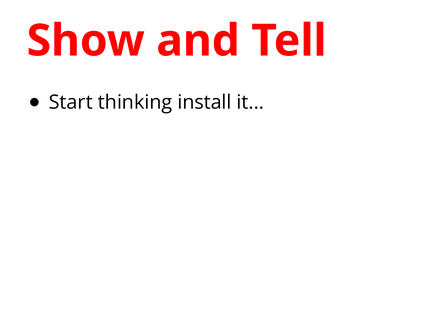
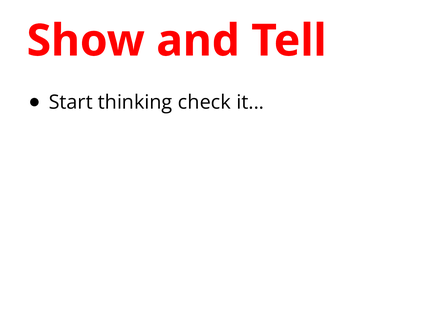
install: install -> check (204, 102)
